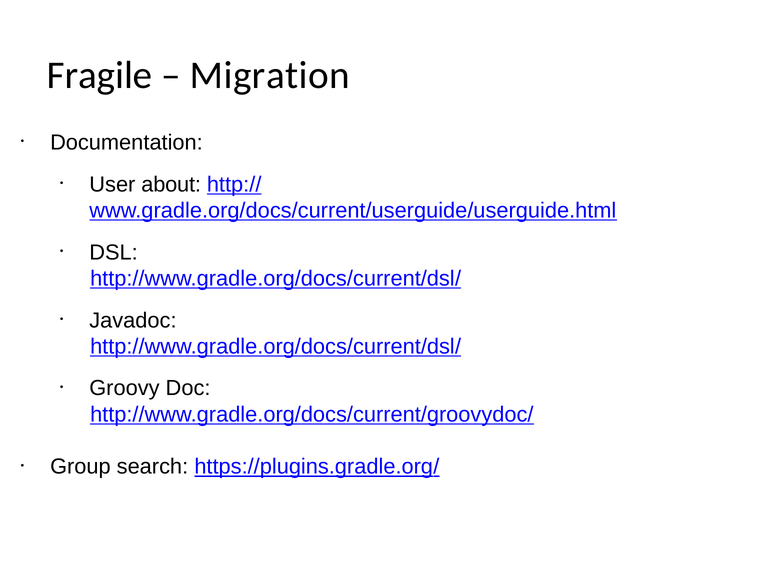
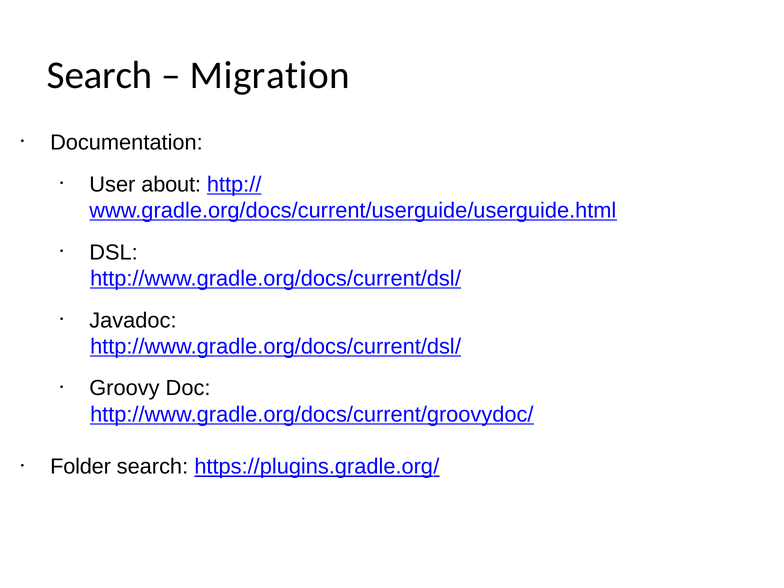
Fragile: Fragile -> Search (100, 75)
Group: Group -> Folder (81, 467)
